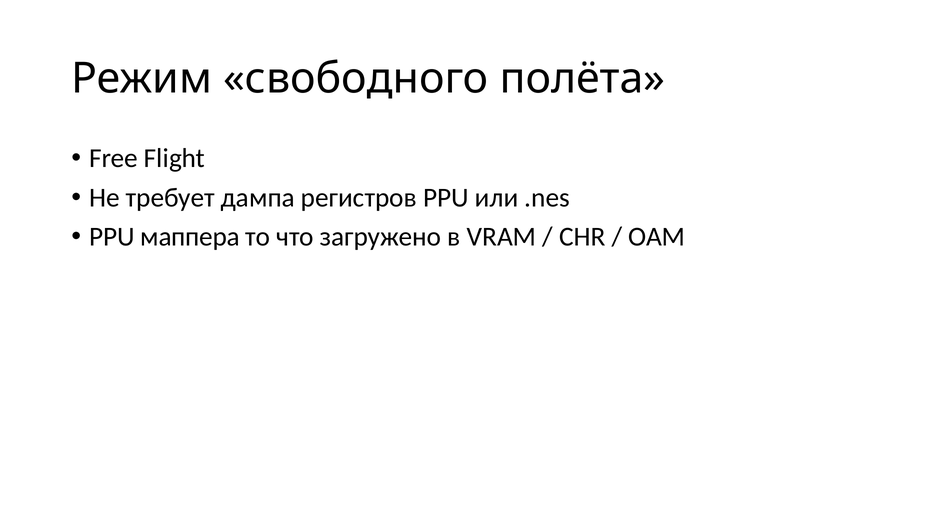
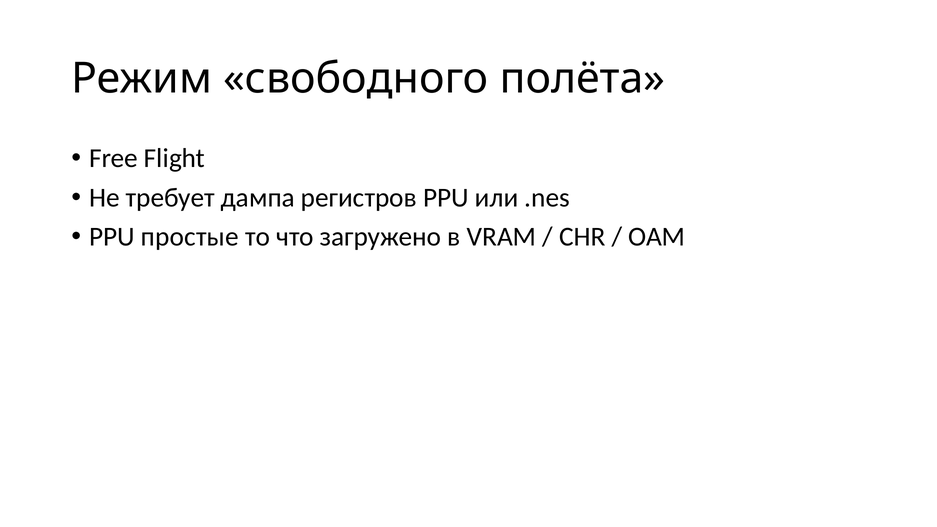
маппера: маппера -> простые (190, 237)
